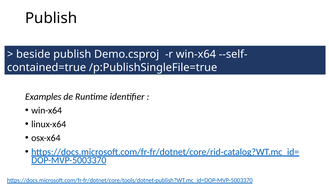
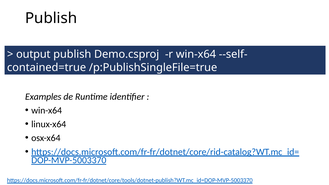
beside: beside -> output (33, 54)
